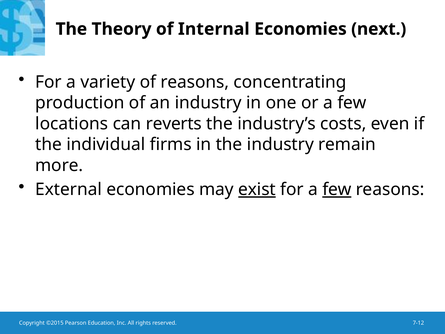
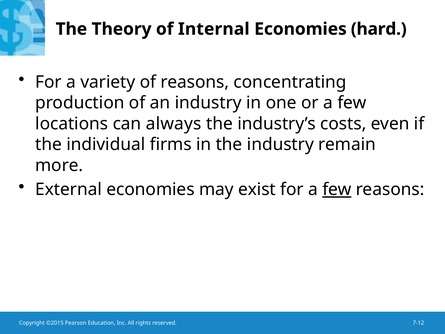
next: next -> hard (379, 29)
reverts: reverts -> always (174, 124)
exist underline: present -> none (257, 189)
